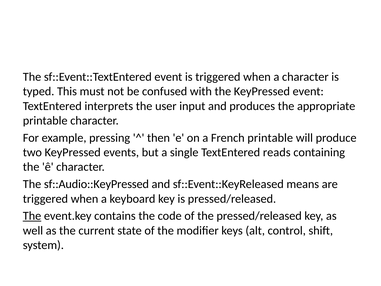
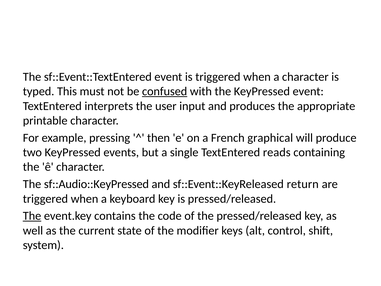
confused underline: none -> present (165, 91)
French printable: printable -> graphical (270, 138)
means: means -> return (303, 184)
